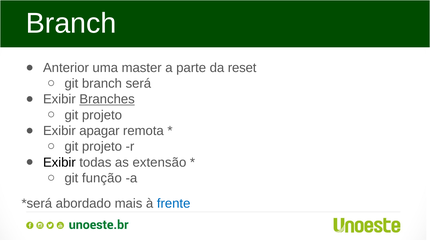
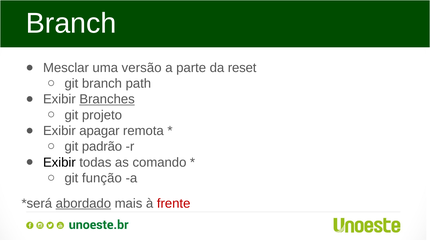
Anterior: Anterior -> Mesclar (66, 68)
master: master -> versão (142, 68)
será: será -> path (138, 83)
projeto: projeto -> padrão (102, 147)
extensão: extensão -> comando (159, 162)
abordado underline: none -> present (83, 203)
frente colour: blue -> red (174, 203)
